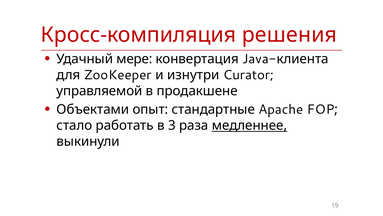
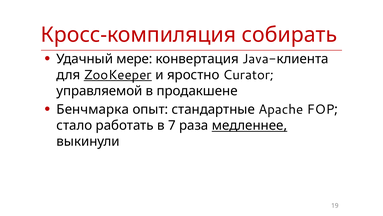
решения: решения -> собирать (289, 35)
ZooKeeper underline: none -> present (118, 75)
изнутри: изнутри -> яростно (193, 75)
Объектами: Объектами -> Бенчмарка (93, 109)
3: 3 -> 7 (172, 125)
